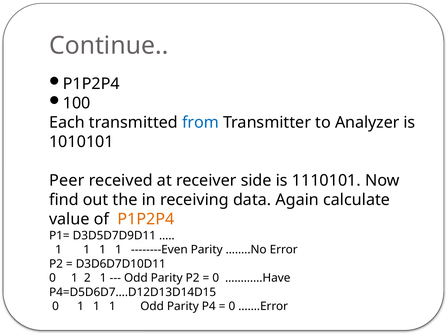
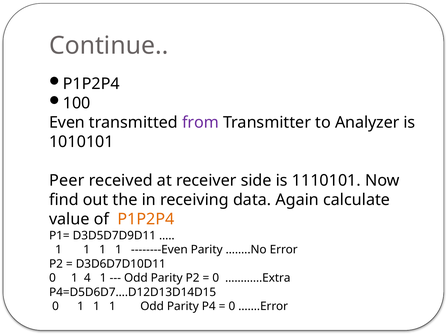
Each: Each -> Even (67, 123)
from colour: blue -> purple (201, 123)
2: 2 -> 4 (87, 278)
…………Have: …………Have -> …………Extra (258, 278)
